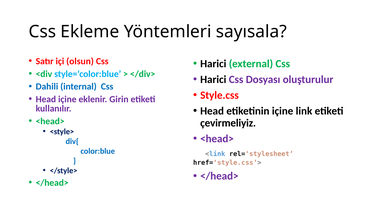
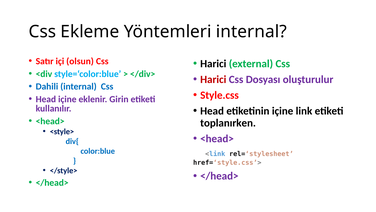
Yöntemleri sayısala: sayısala -> internal (251, 32)
Harici colour: black -> red (213, 79)
çevirmeliyiz: çevirmeliyiz -> toplanırken (228, 123)
